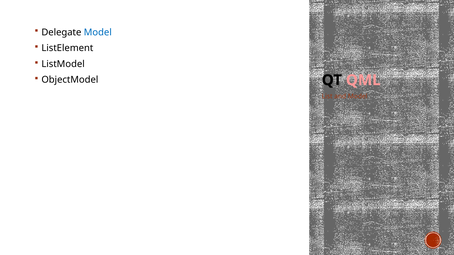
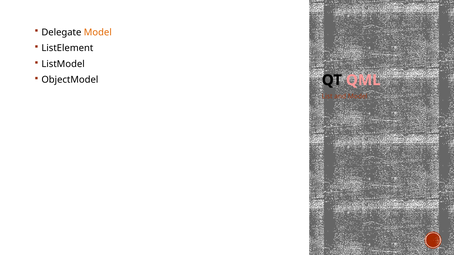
Model colour: blue -> orange (98, 32)
